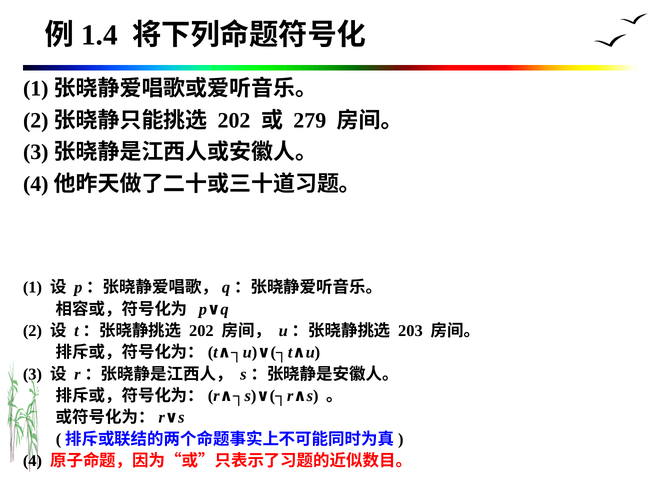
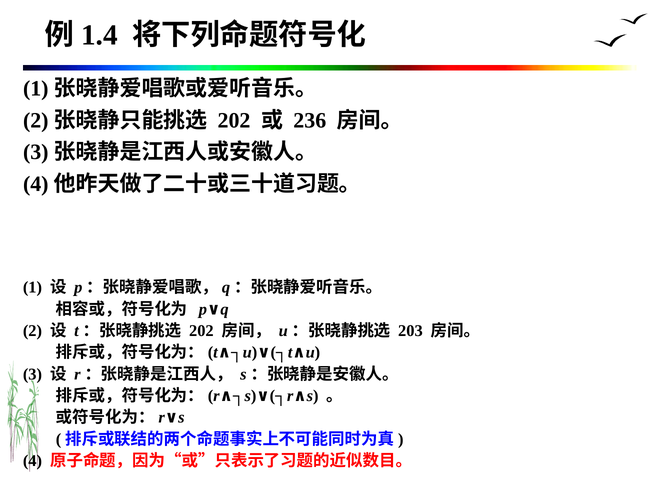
279: 279 -> 236 (310, 120)
